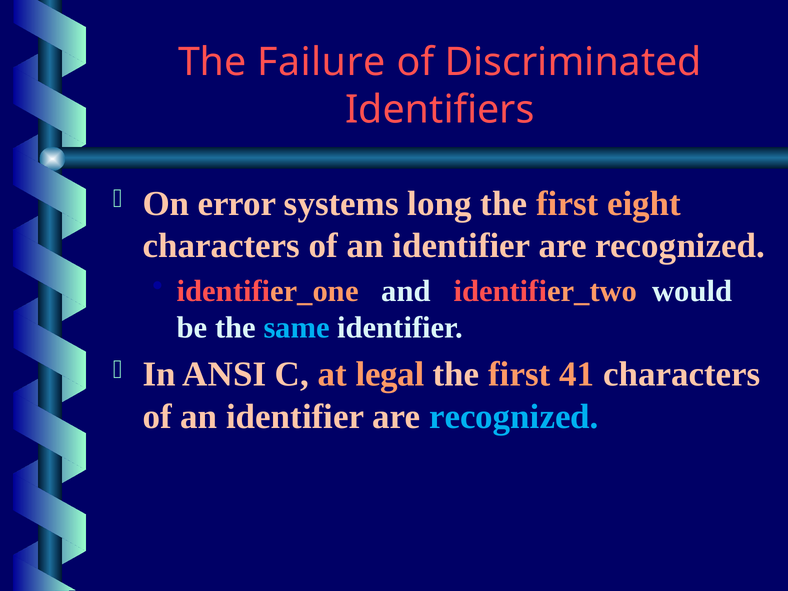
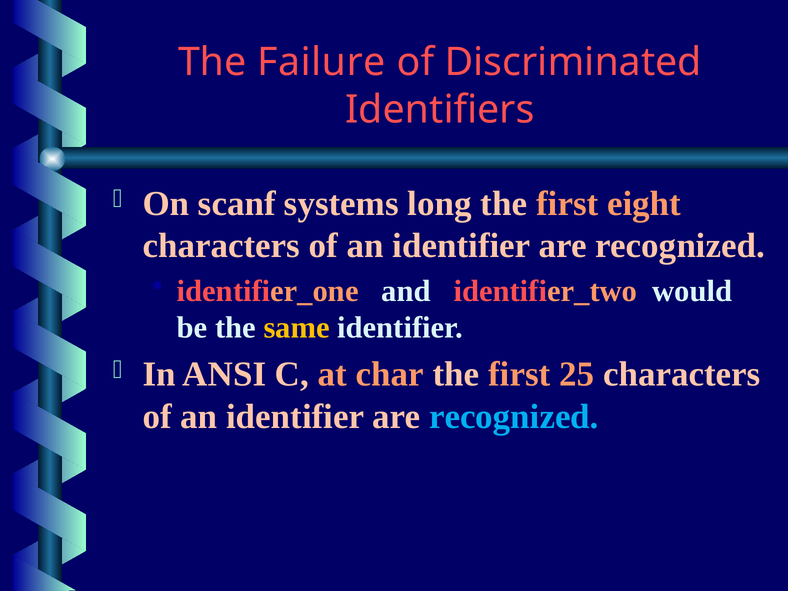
error: error -> scanf (237, 204)
same colour: light blue -> yellow (297, 328)
legal: legal -> char (390, 374)
41: 41 -> 25 (577, 374)
